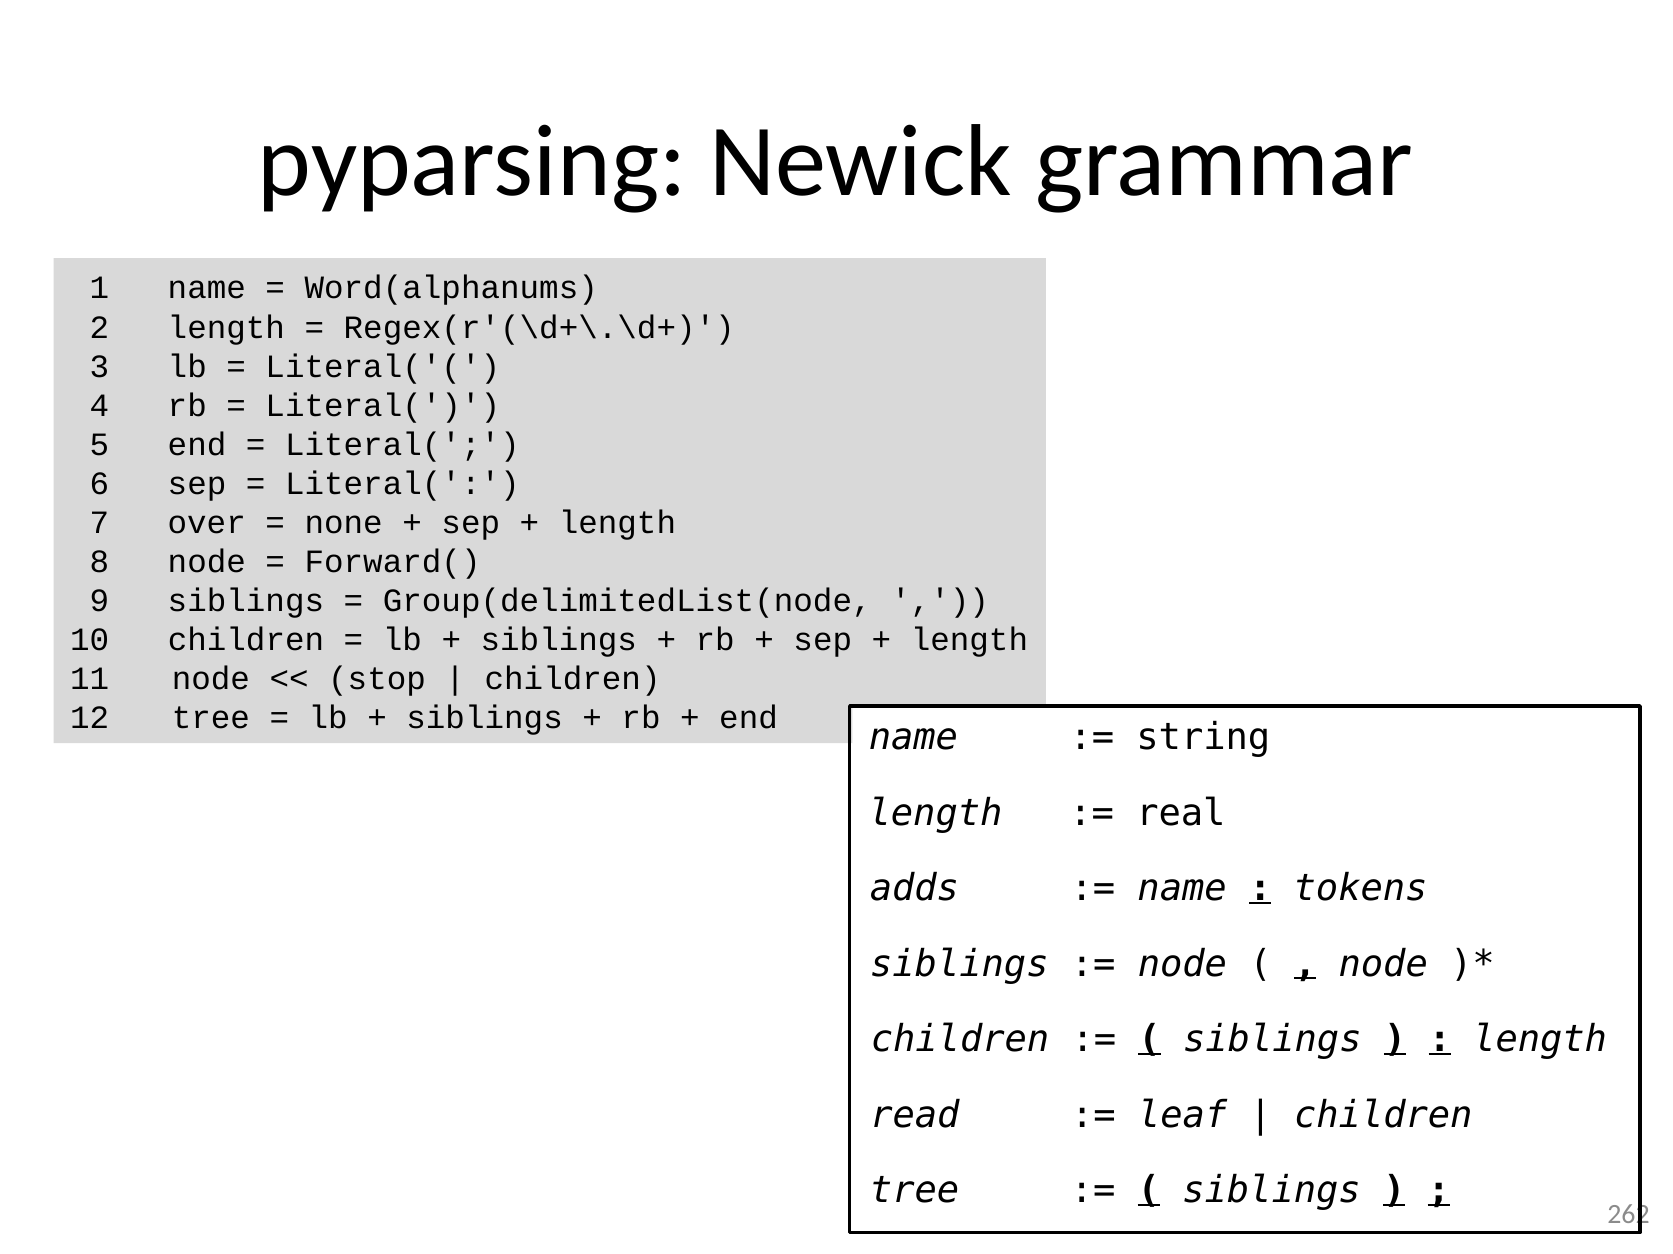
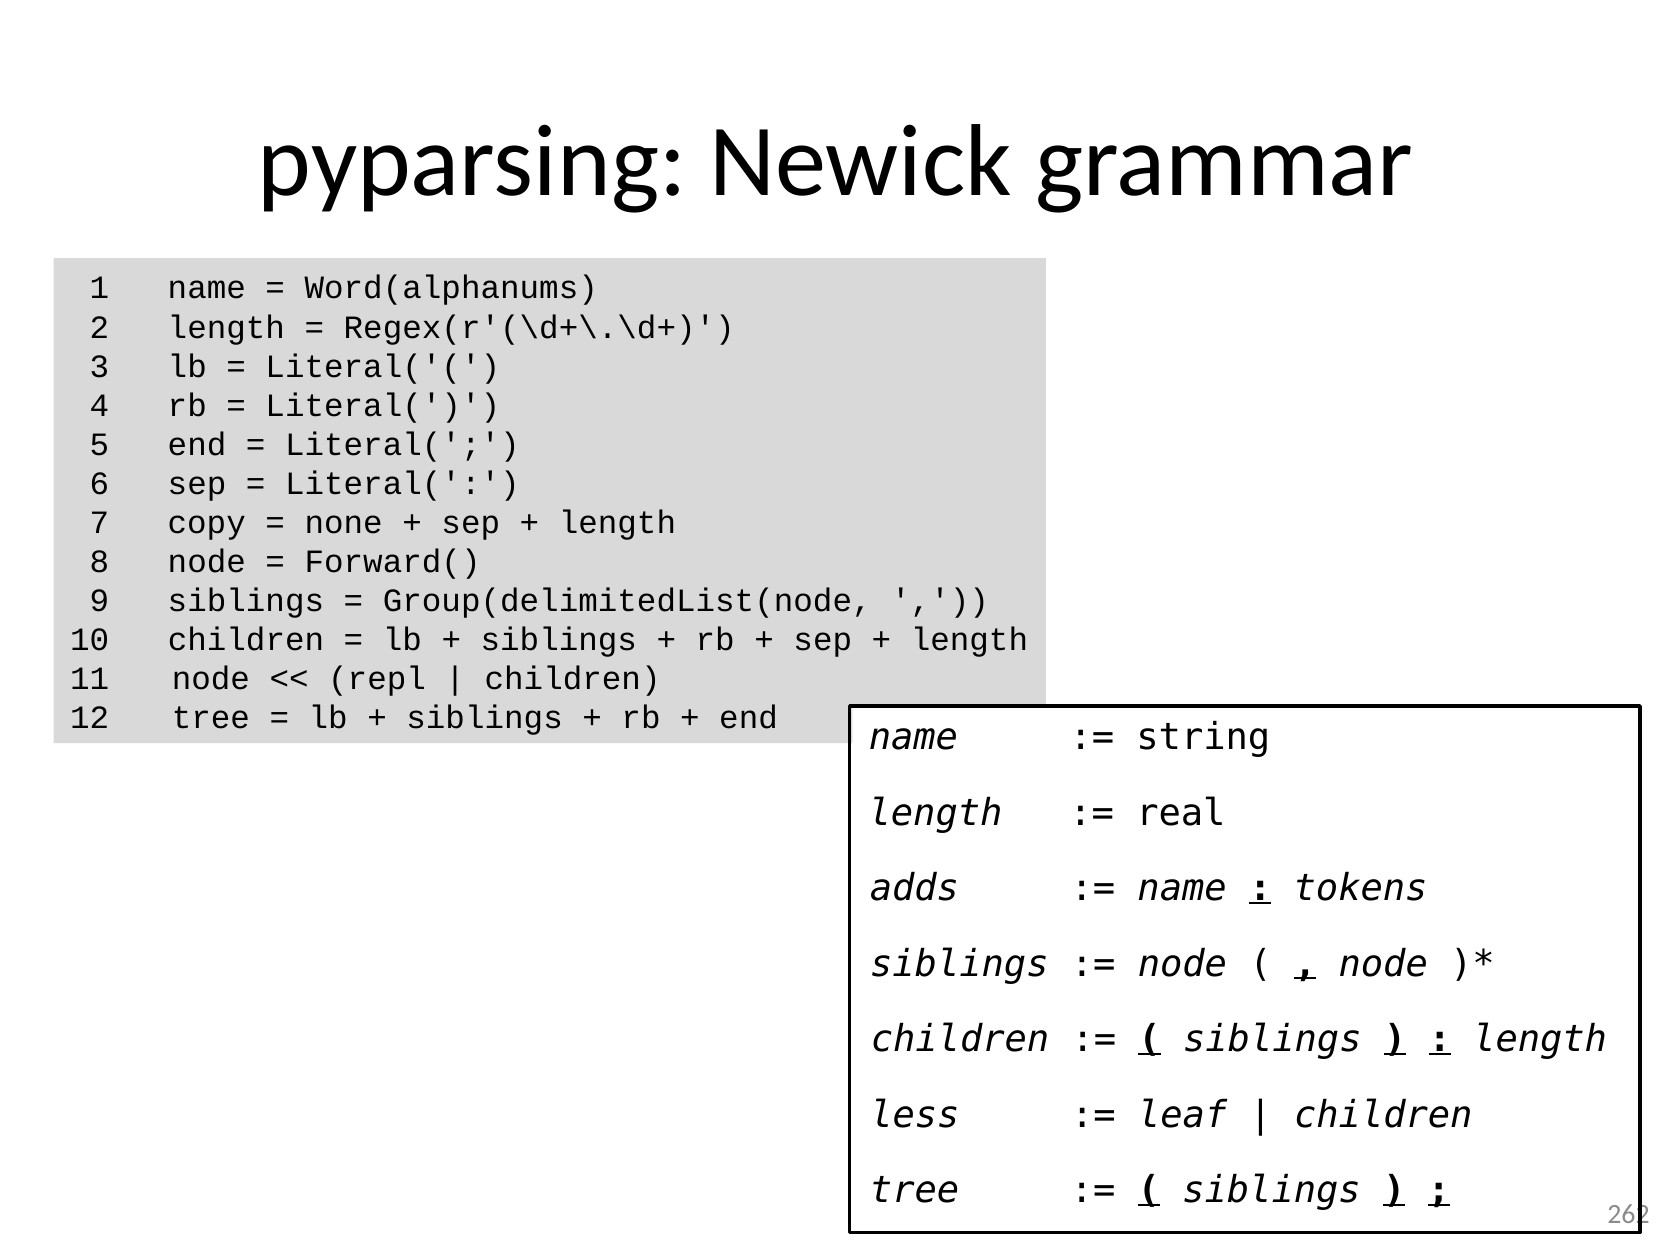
over: over -> copy (207, 523)
stop: stop -> repl (377, 679)
read: read -> less (915, 1116)
